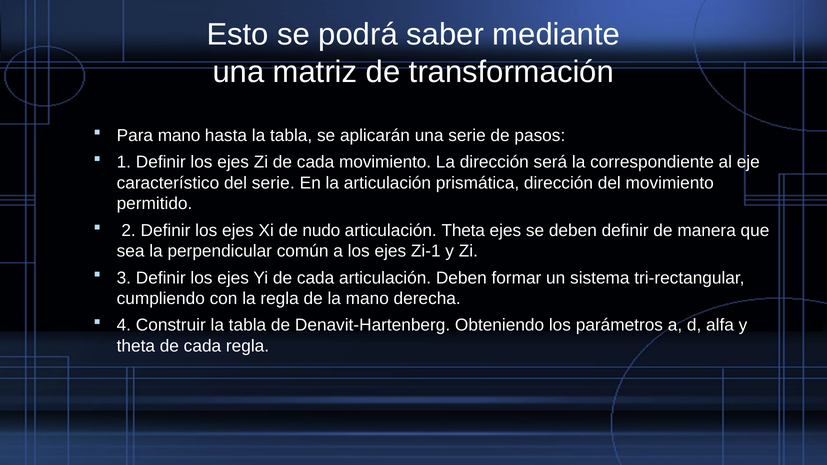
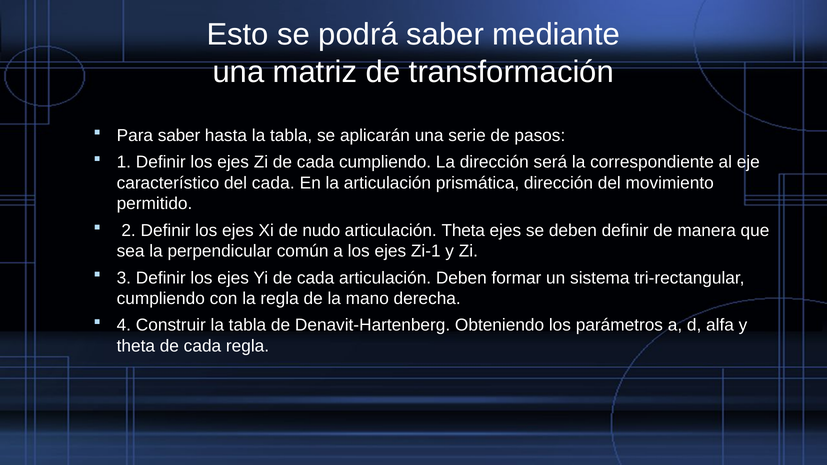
Para mano: mano -> saber (179, 136)
cada movimiento: movimiento -> cumpliendo (385, 162)
del serie: serie -> cada (273, 183)
